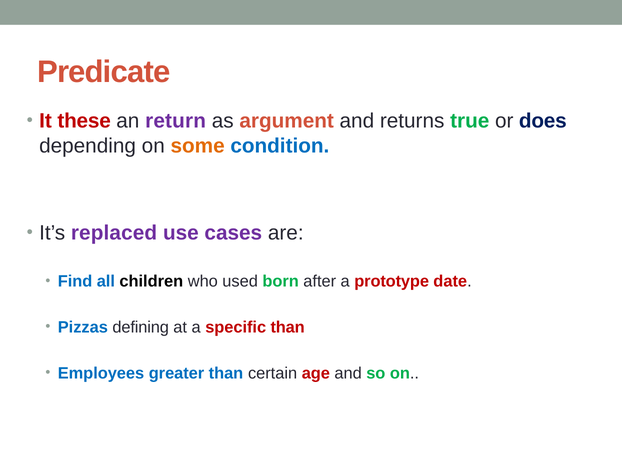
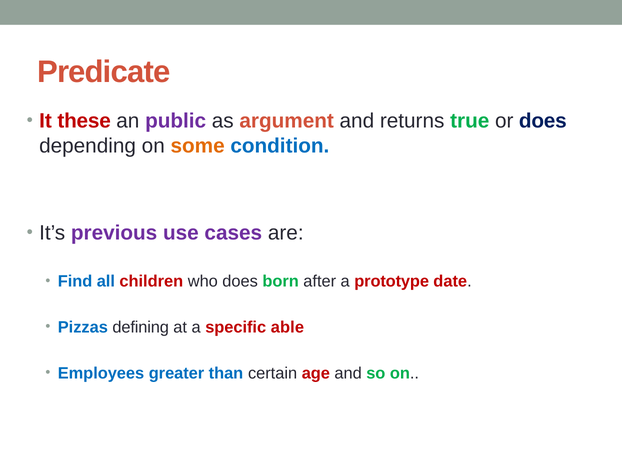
return: return -> public (176, 121)
replaced: replaced -> previous (114, 233)
children colour: black -> red (151, 281)
who used: used -> does (240, 281)
specific than: than -> able (287, 327)
